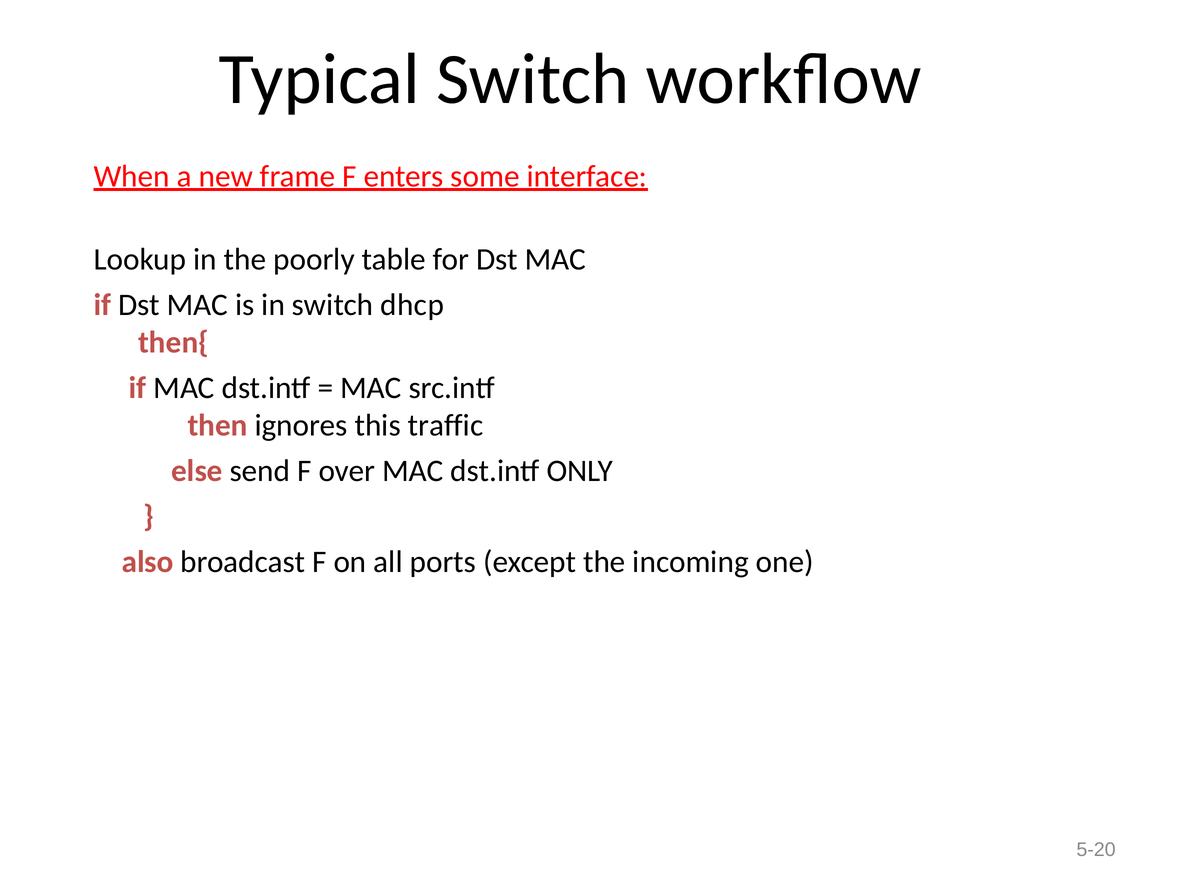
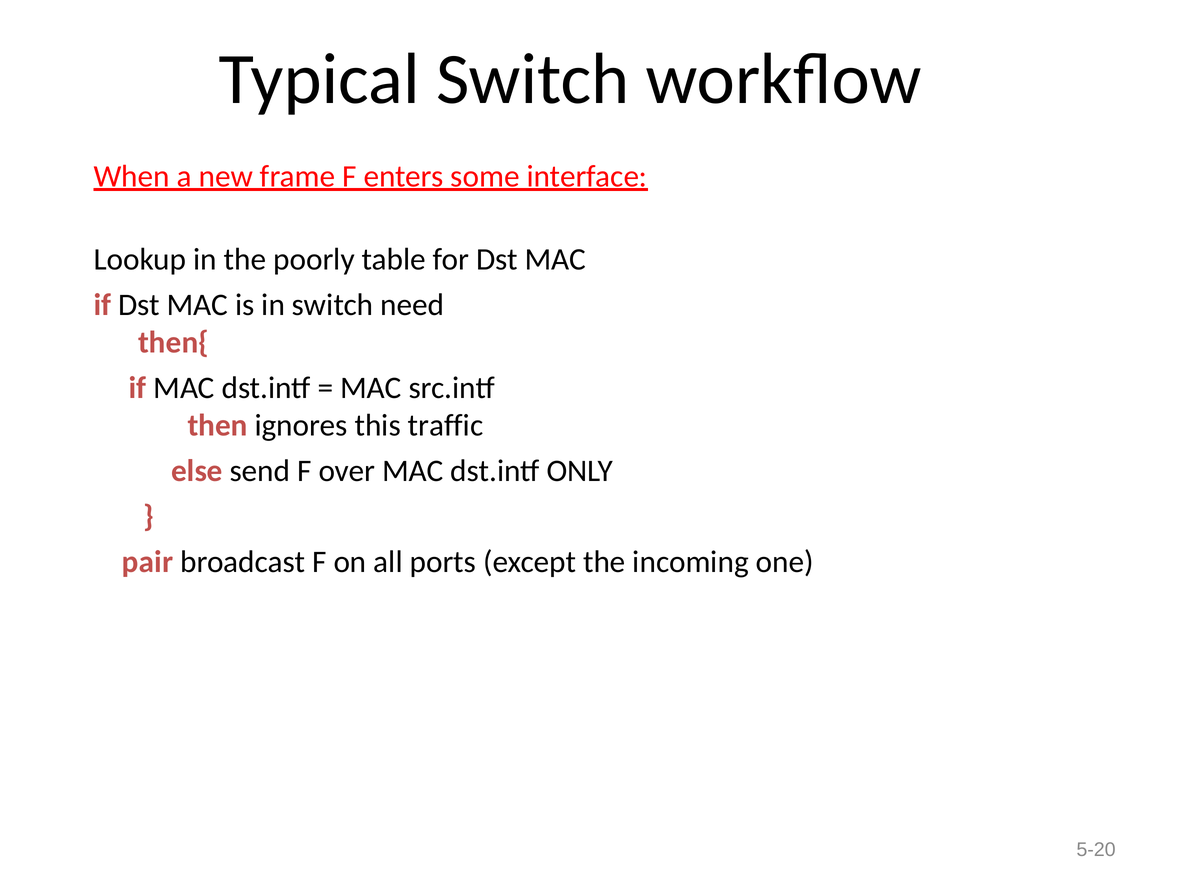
dhcp: dhcp -> need (412, 305)
also: also -> pair (147, 562)
